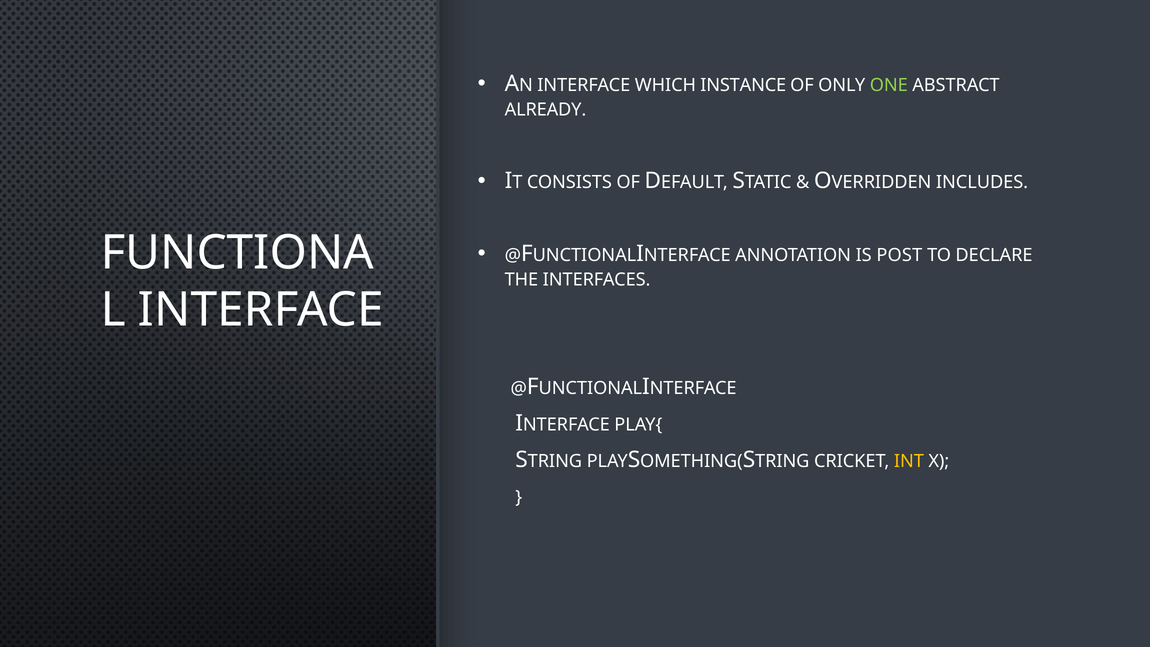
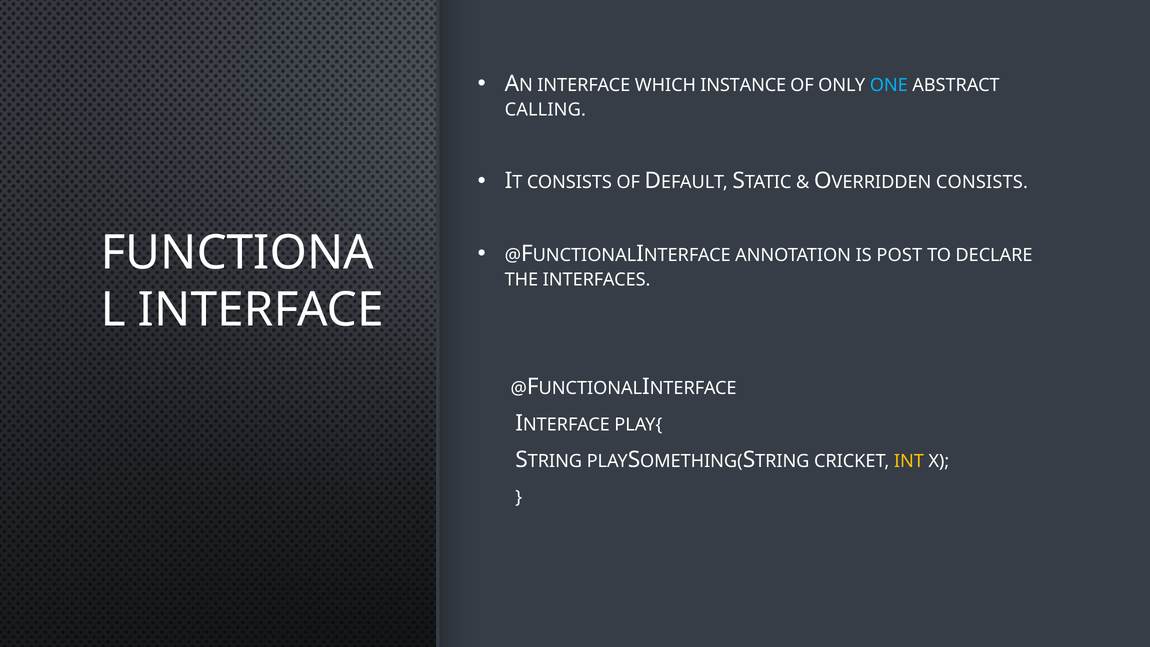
ONE colour: light green -> light blue (889, 85)
ALREADY: ALREADY -> CALLING (545, 110)
INCLUDES: INCLUDES -> CONSISTS (982, 182)
